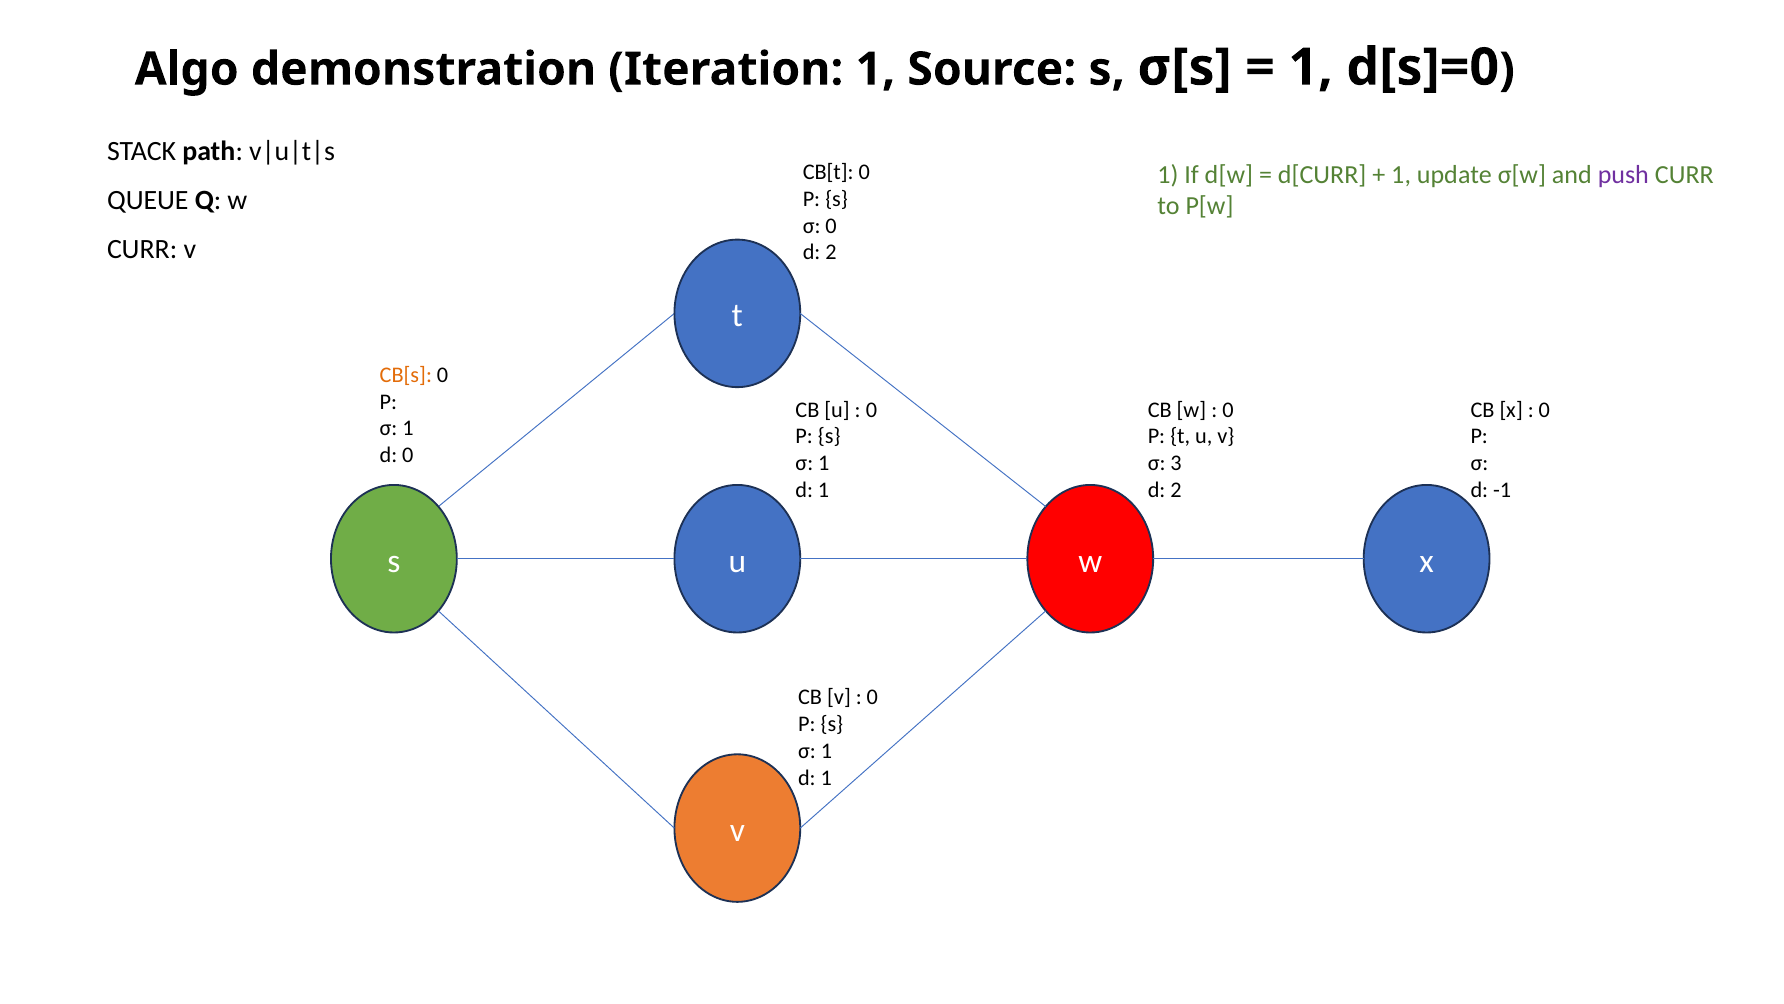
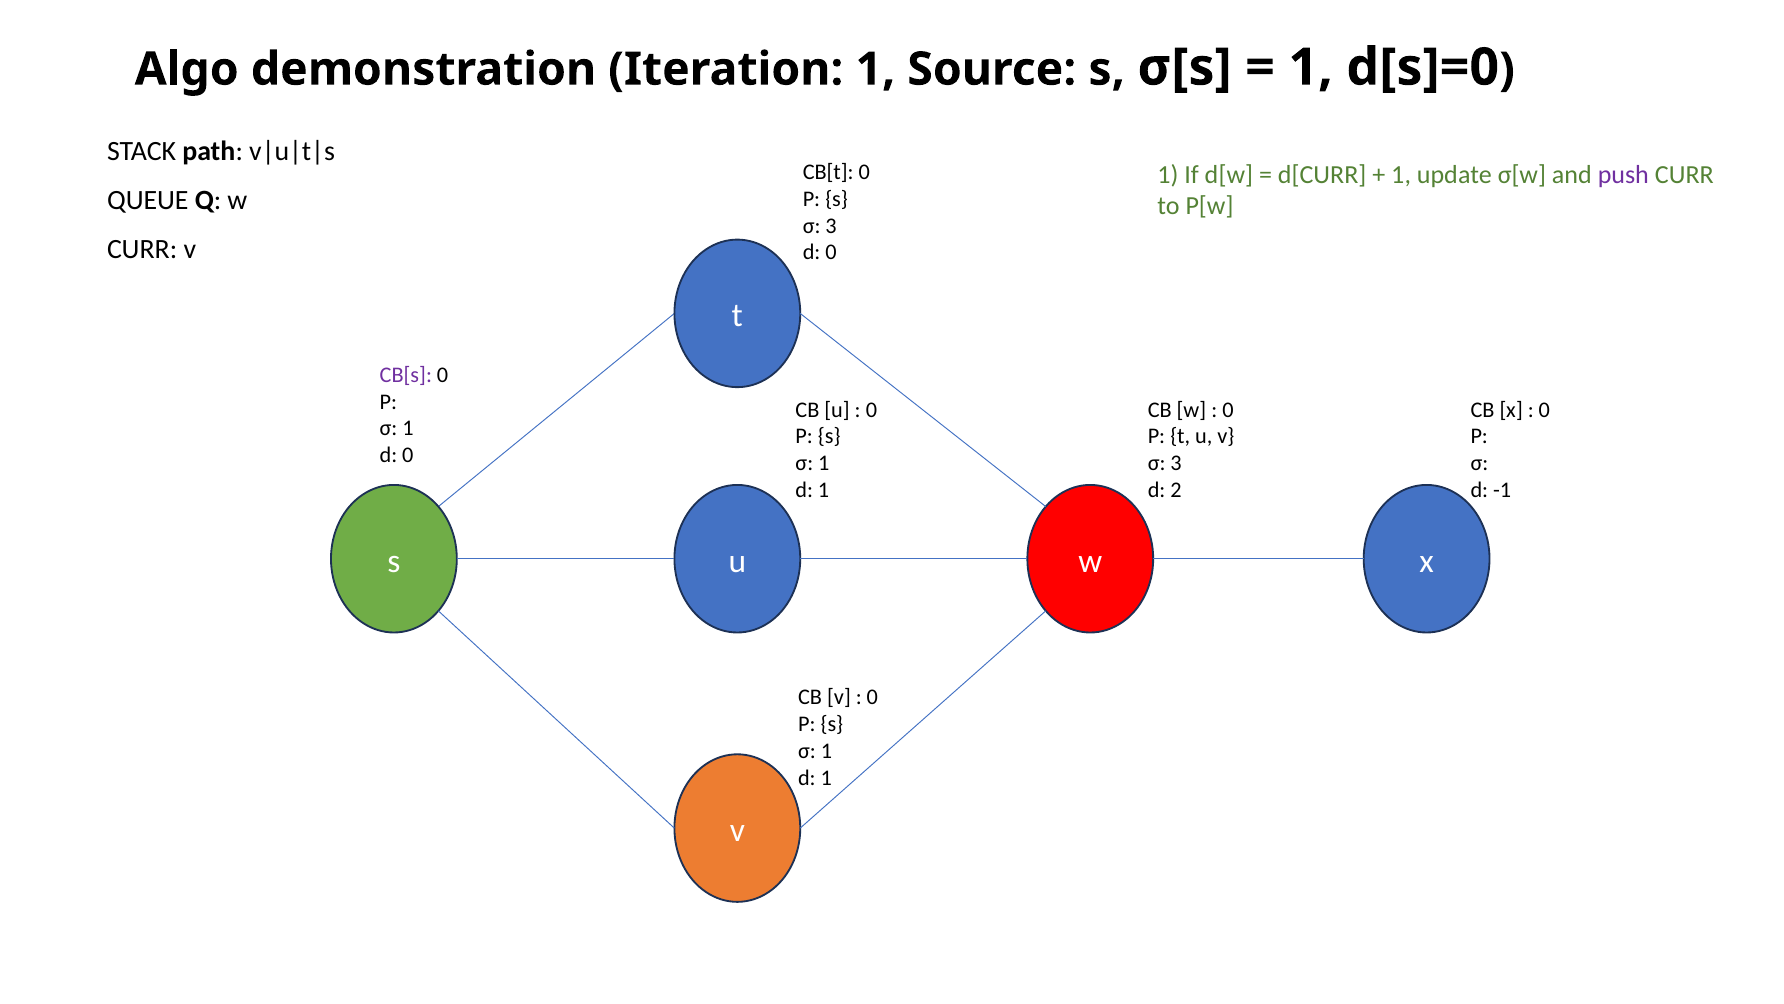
0: 0 -> 3 (831, 226)
2: 2 -> 0 (831, 252)
CB[s colour: orange -> purple (406, 375)
